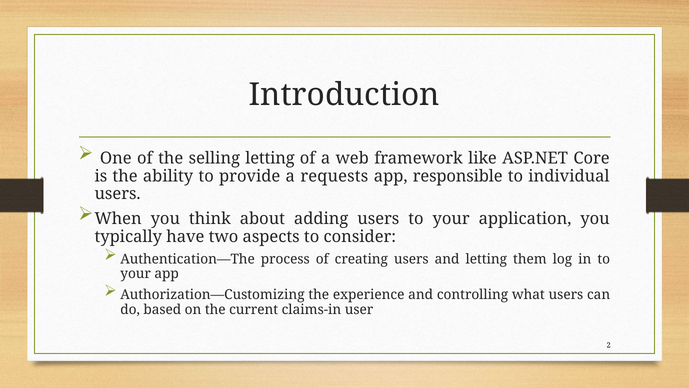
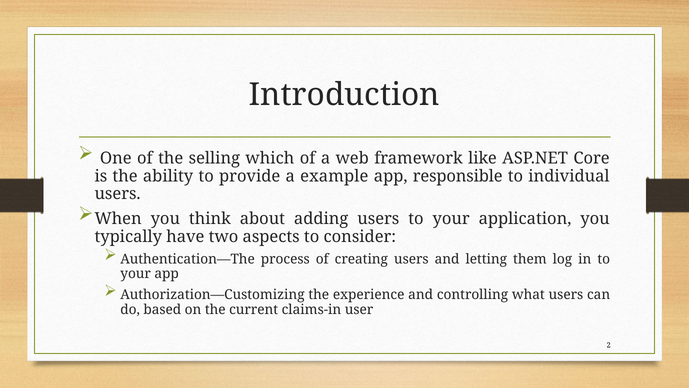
selling letting: letting -> which (270, 158)
requests: requests -> example (334, 176)
